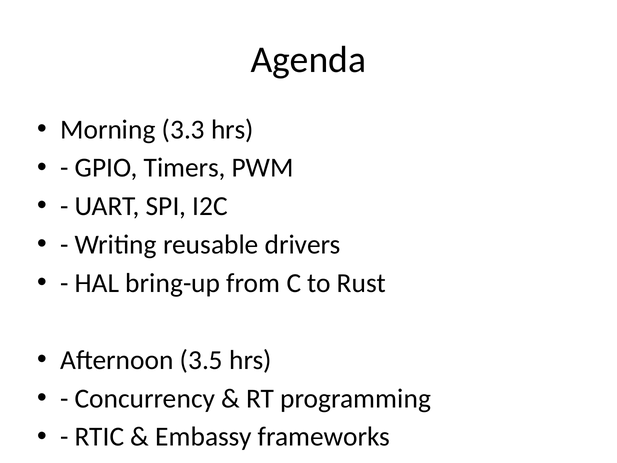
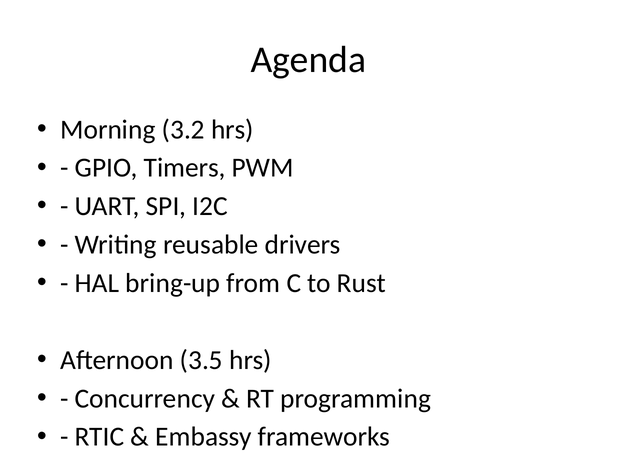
3.3: 3.3 -> 3.2 (183, 129)
